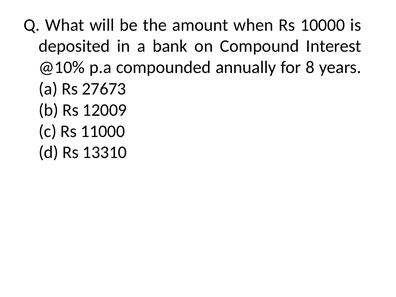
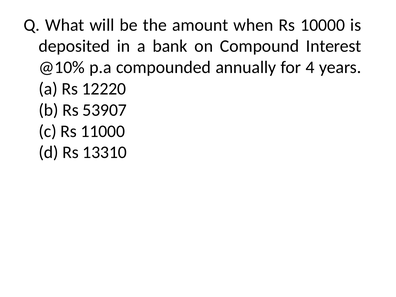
8: 8 -> 4 (310, 67)
27673: 27673 -> 12220 (104, 89)
12009: 12009 -> 53907 (105, 110)
